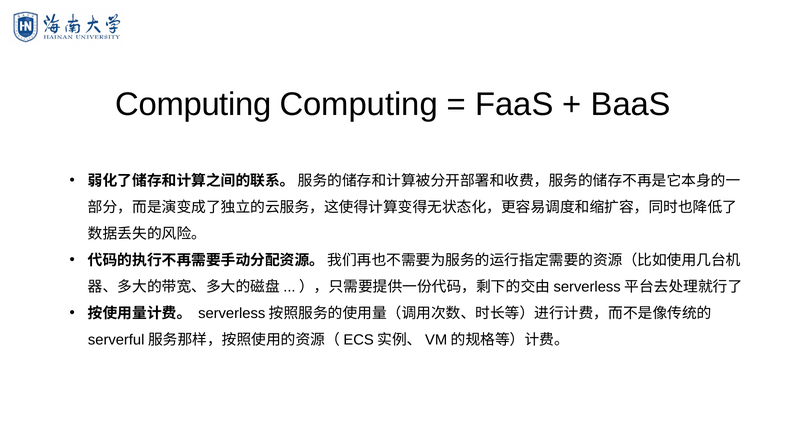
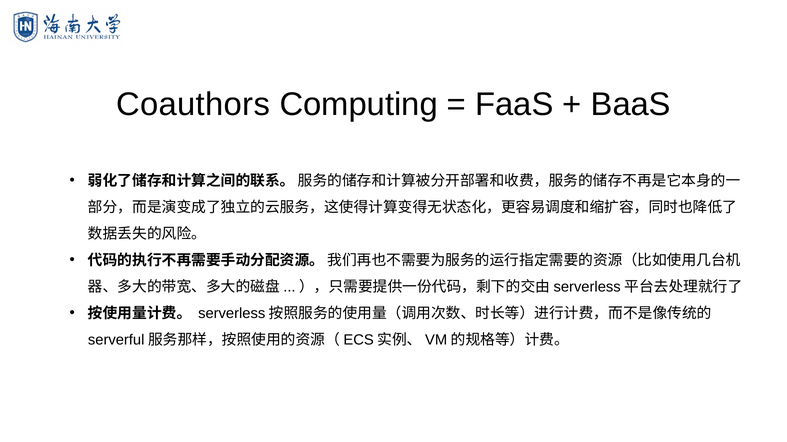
Computing: Computing -> Coauthors (193, 105)
